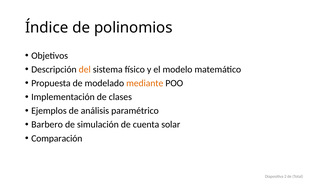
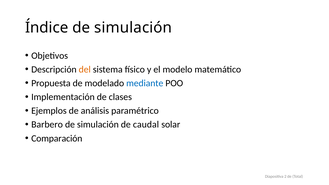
Índice de polinomios: polinomios -> simulación (133, 28)
mediante colour: orange -> blue (145, 83)
cuenta: cuenta -> caudal (146, 125)
